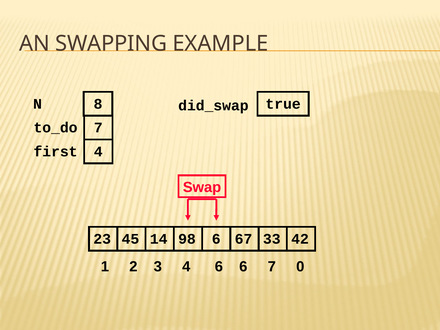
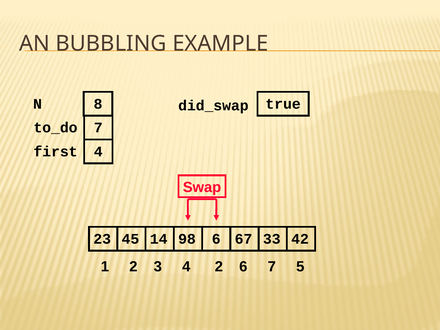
SWAPPING: SWAPPING -> BUBBLING (111, 44)
4 6: 6 -> 2 (219, 267)
0: 0 -> 5 (300, 267)
